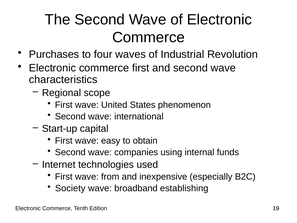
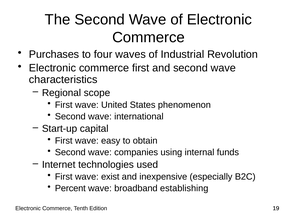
from: from -> exist (110, 176)
Society: Society -> Percent (70, 188)
